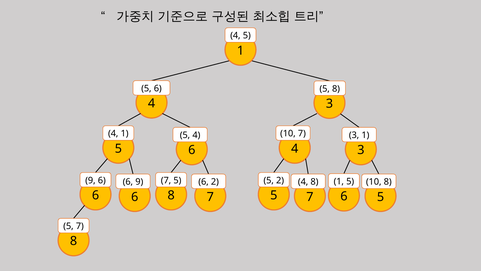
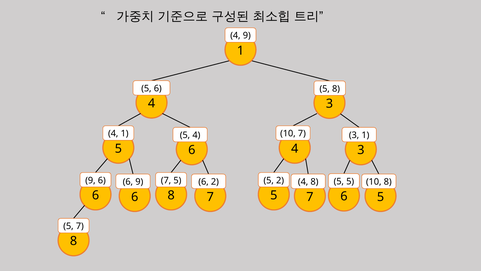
5: 5 -> 9 (247, 36)
1: 1 -> 5 (339, 181)
